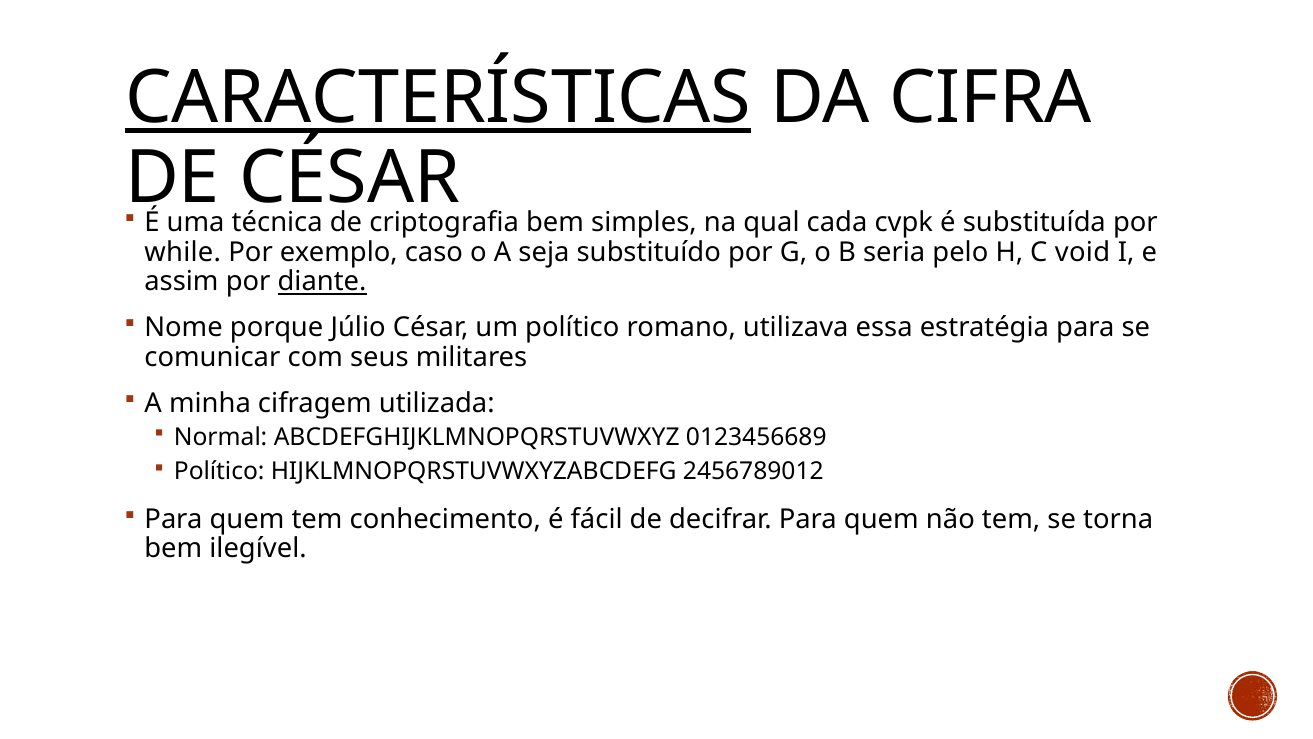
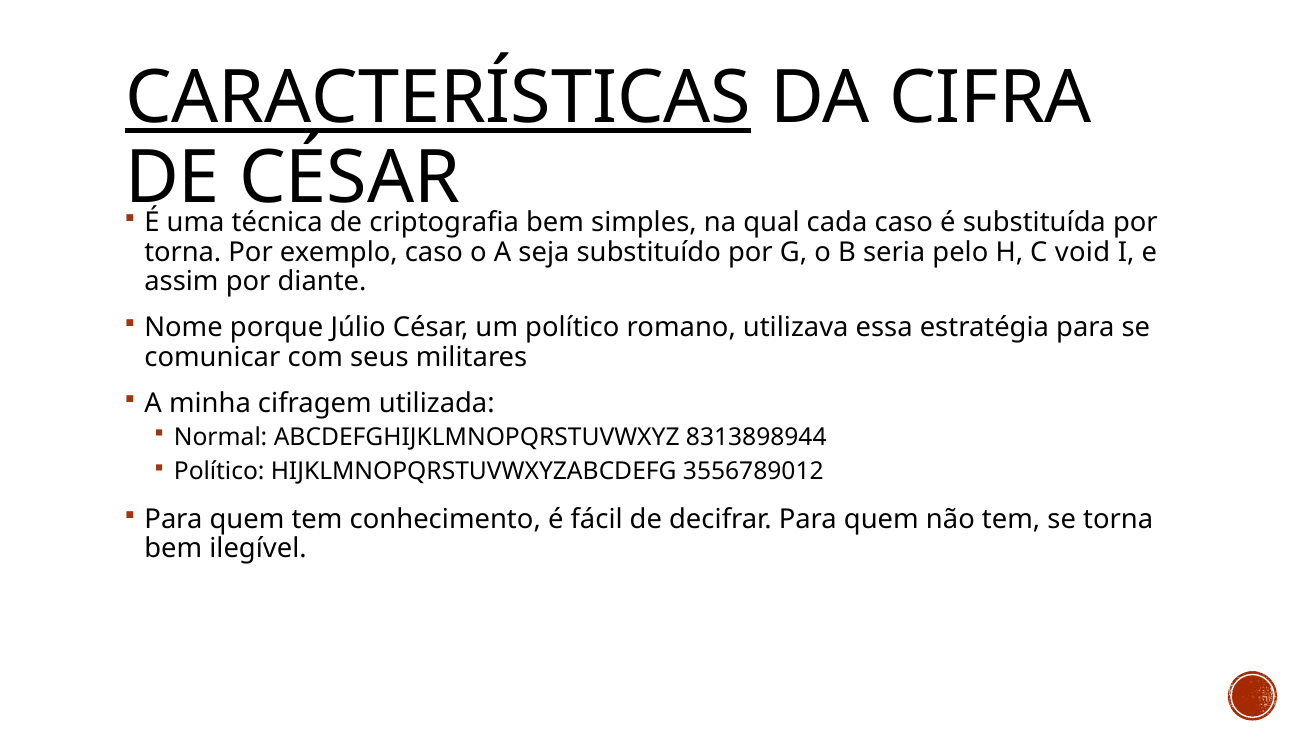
cada cvpk: cvpk -> caso (904, 223)
while: while -> torna (183, 252)
diante underline: present -> none (322, 282)
0123456689: 0123456689 -> 8313898944 (756, 437)
2456789012: 2456789012 -> 3556789012 (753, 472)
